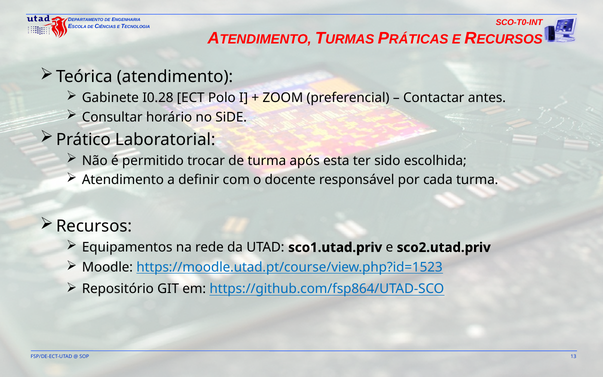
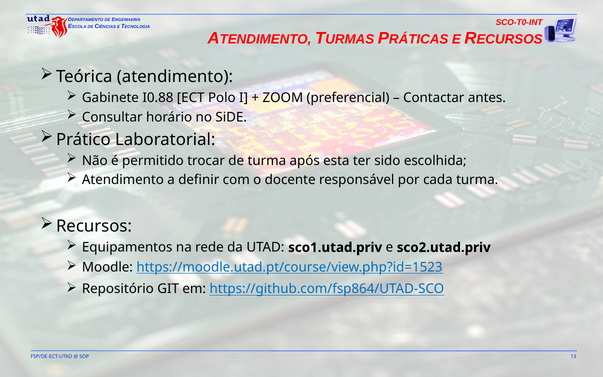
I0.28: I0.28 -> I0.88 (158, 98)
